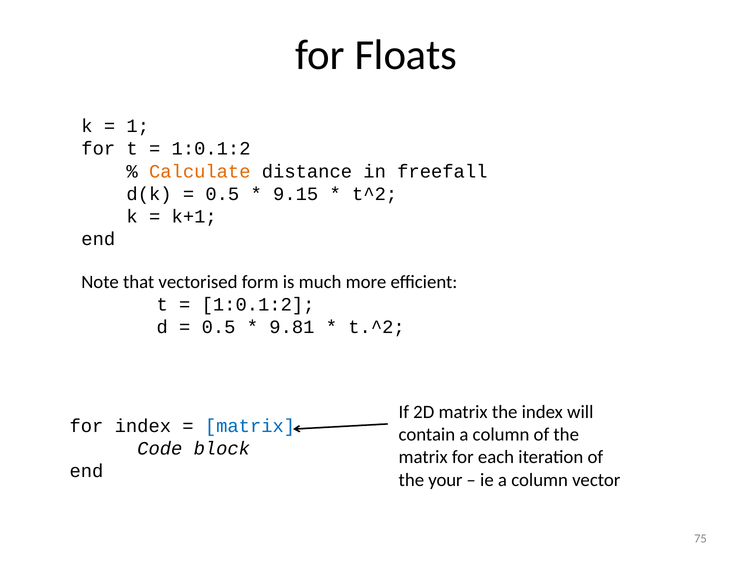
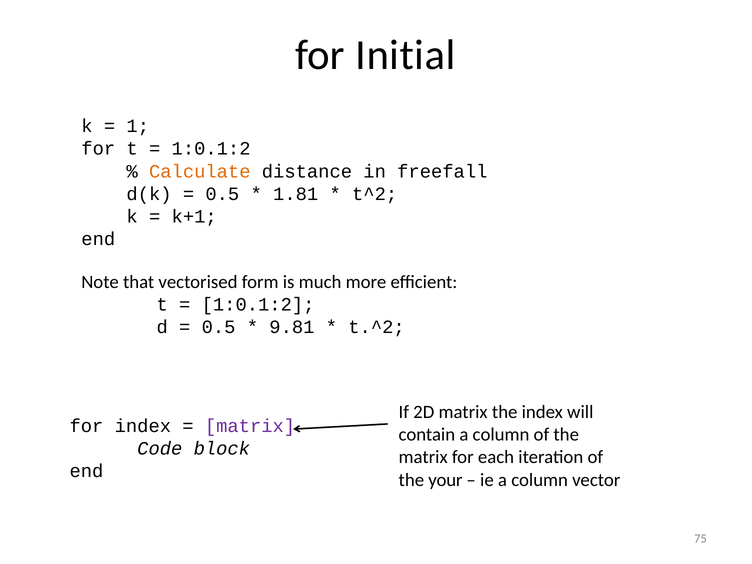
Floats: Floats -> Initial (405, 55)
9.15: 9.15 -> 1.81 (296, 194)
matrix colour: blue -> purple (250, 426)
